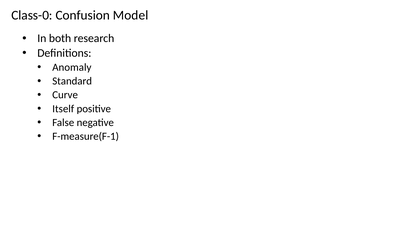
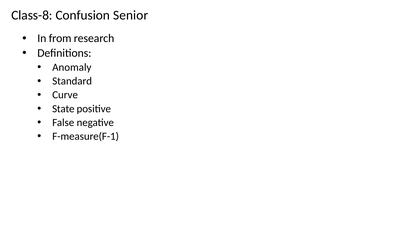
Class-0: Class-0 -> Class-8 (32, 15)
Model: Model -> Senior (131, 15)
both: both -> from (60, 38)
Itself: Itself -> State (63, 108)
